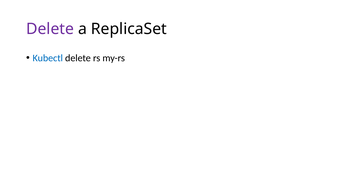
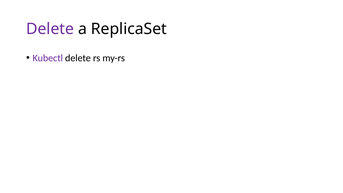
Kubectl colour: blue -> purple (48, 58)
